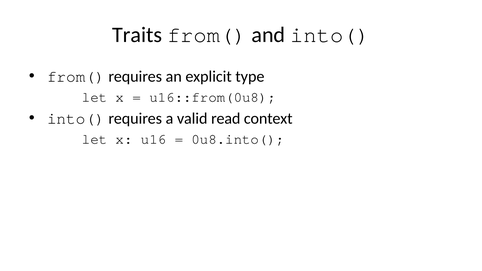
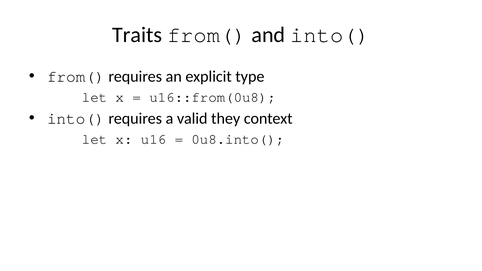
read: read -> they (226, 119)
